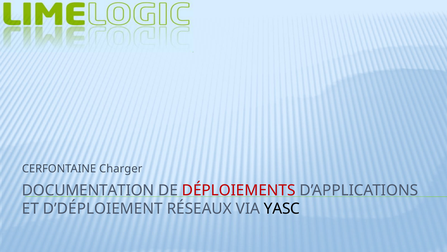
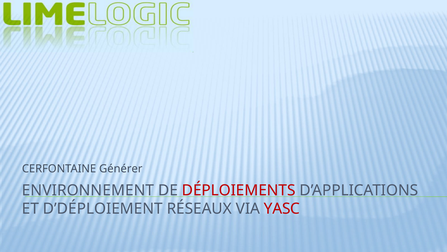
Charger: Charger -> Générer (121, 168)
DOCUMENTATION: DOCUMENTATION -> ENVIRONNEMENT (88, 190)
YASC colour: black -> red (282, 208)
